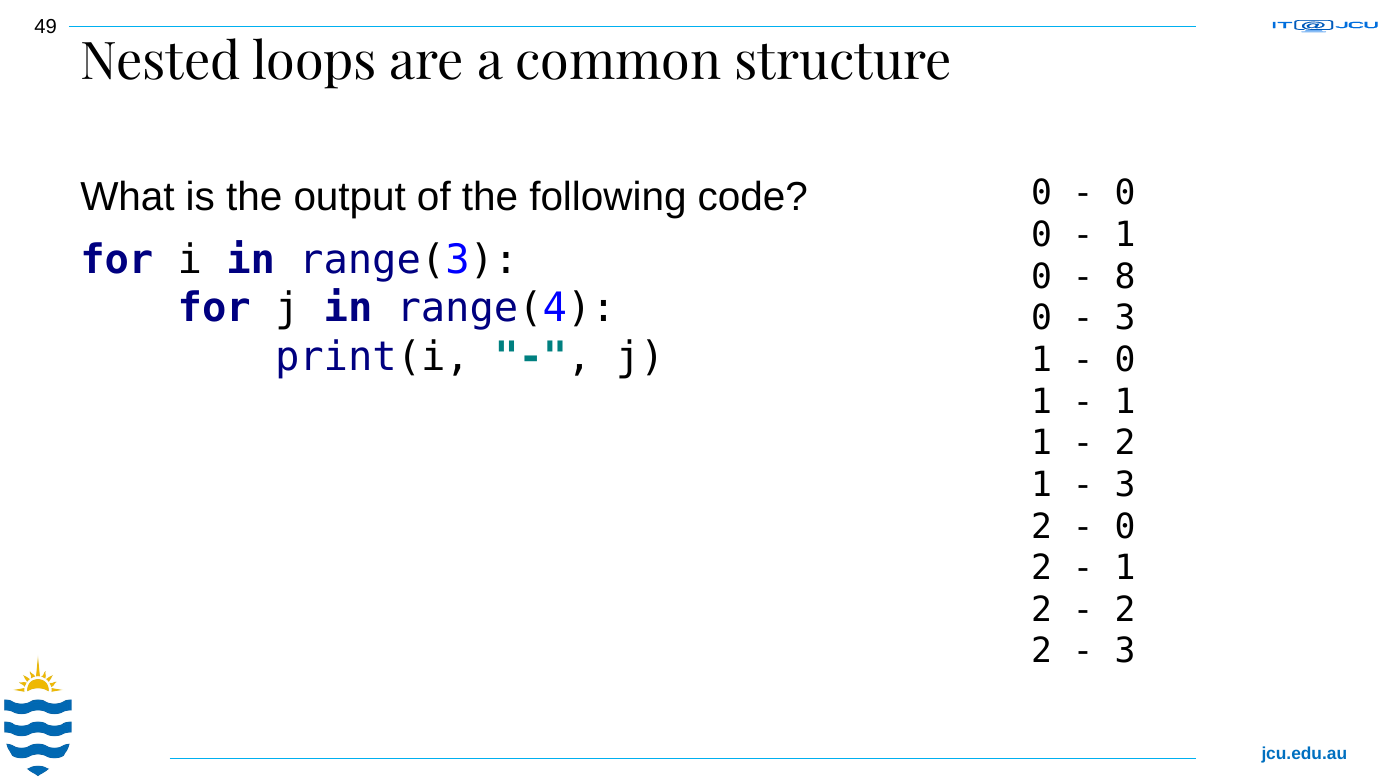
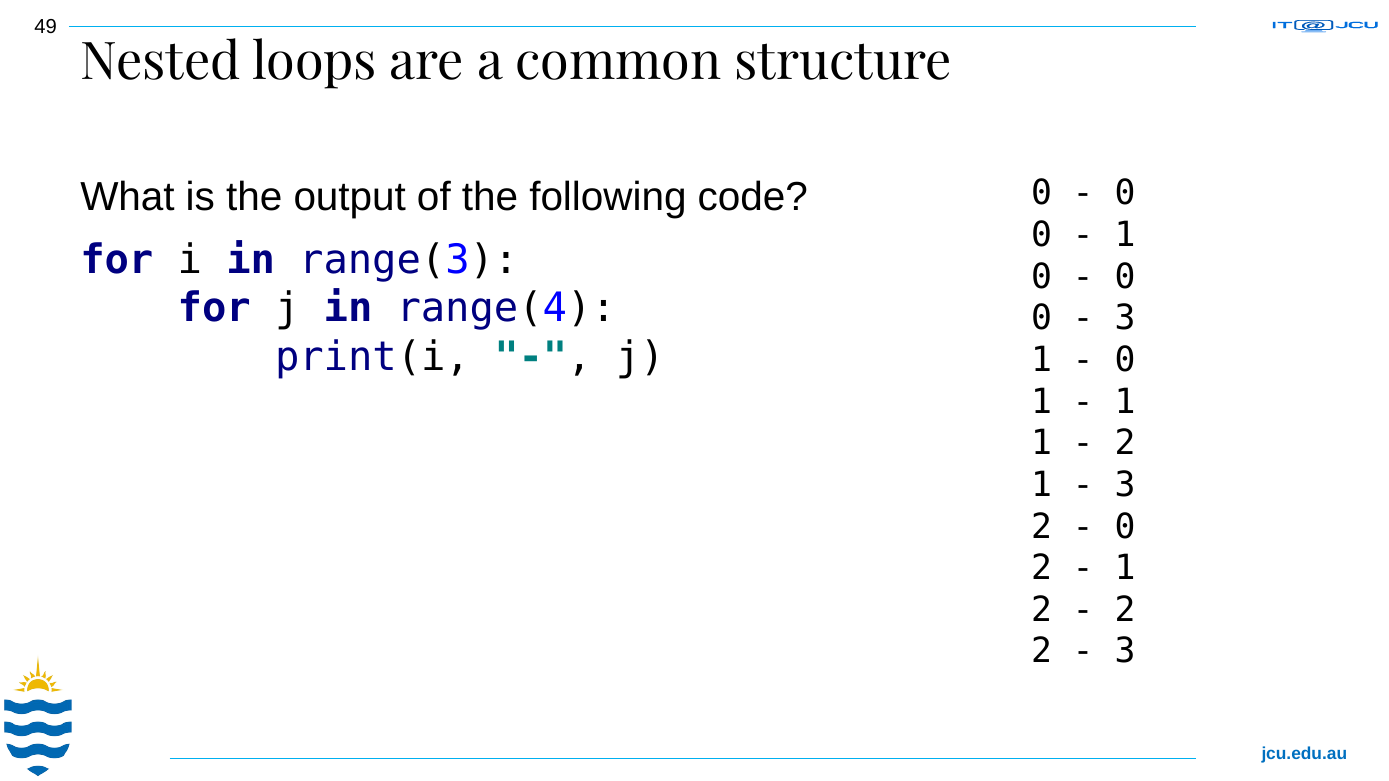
8: 8 -> 0 (1125, 277)
